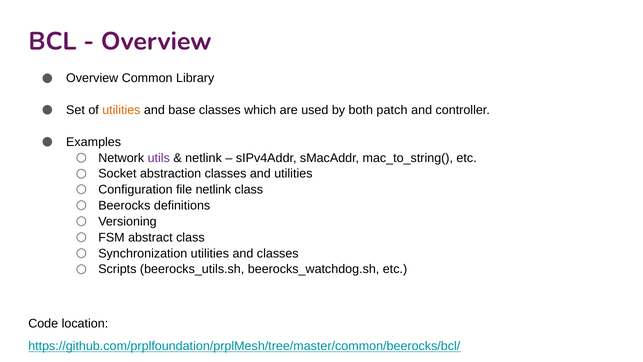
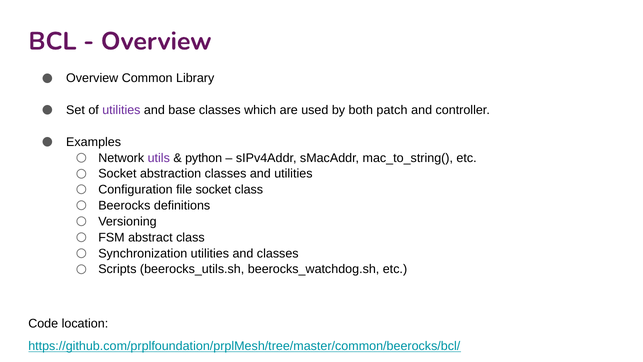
utilities colour: orange -> purple (121, 110)
netlink: netlink -> python (204, 158)
file netlink: netlink -> socket (213, 190)
